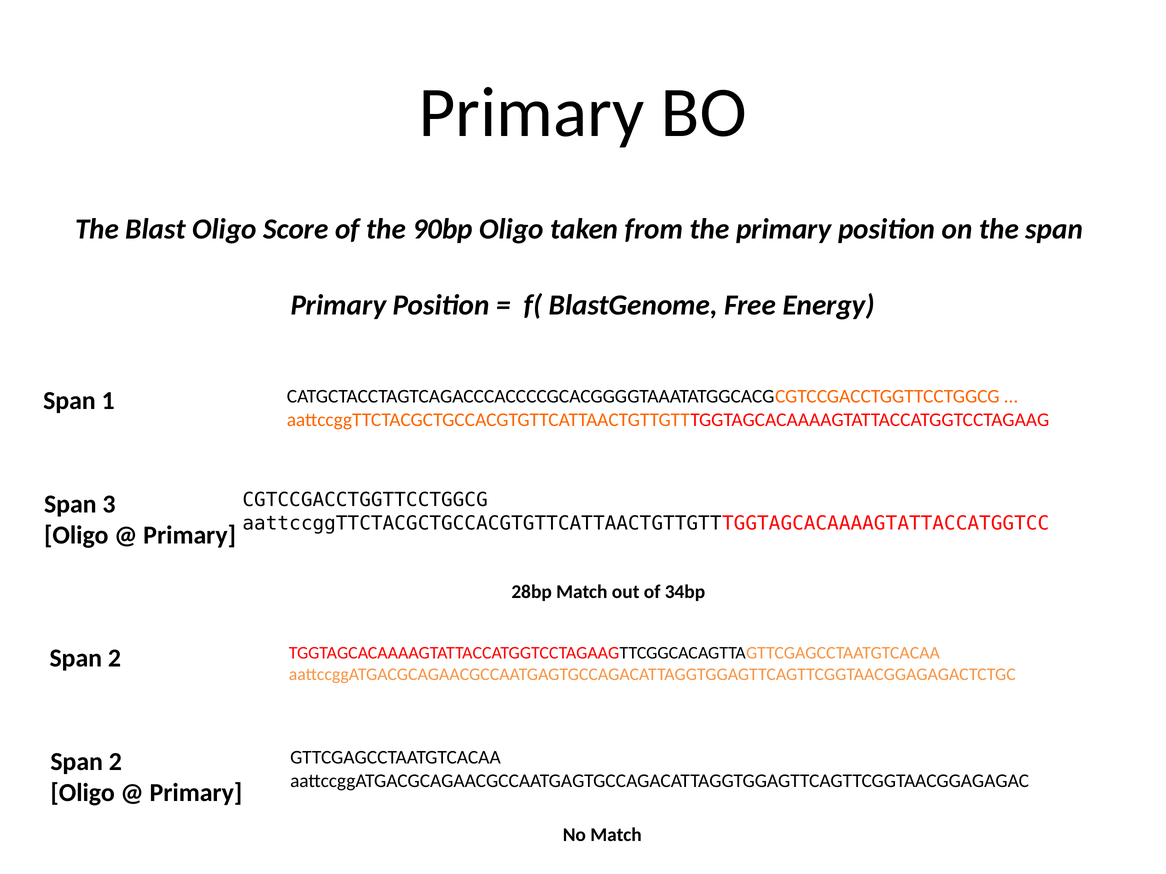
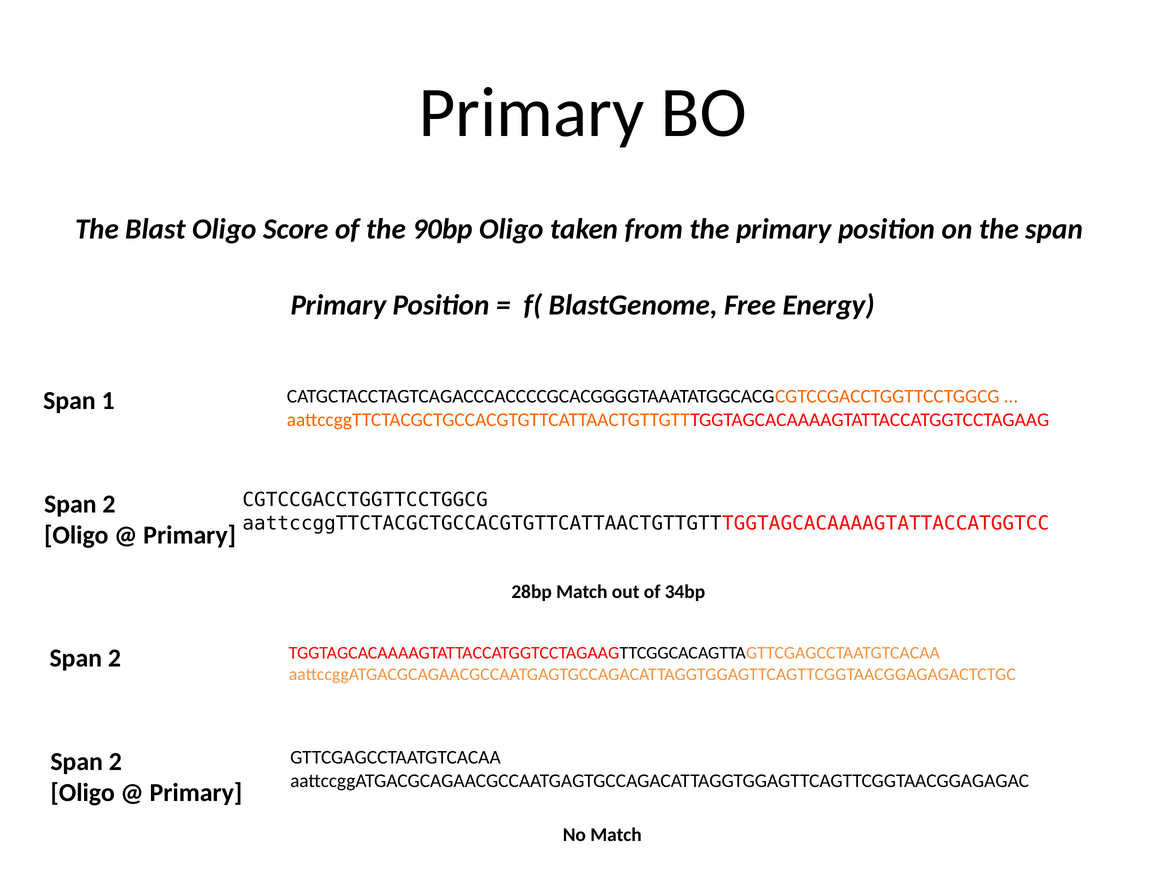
3: 3 -> 2 (109, 504)
